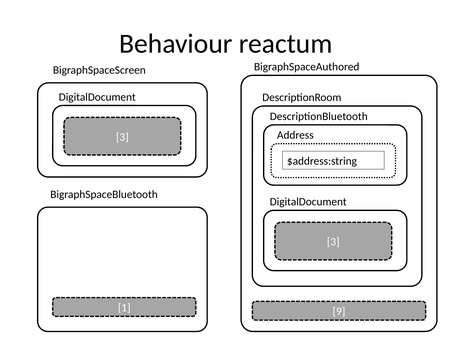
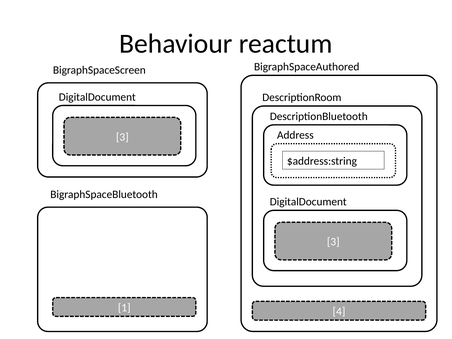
9: 9 -> 4 (339, 311)
